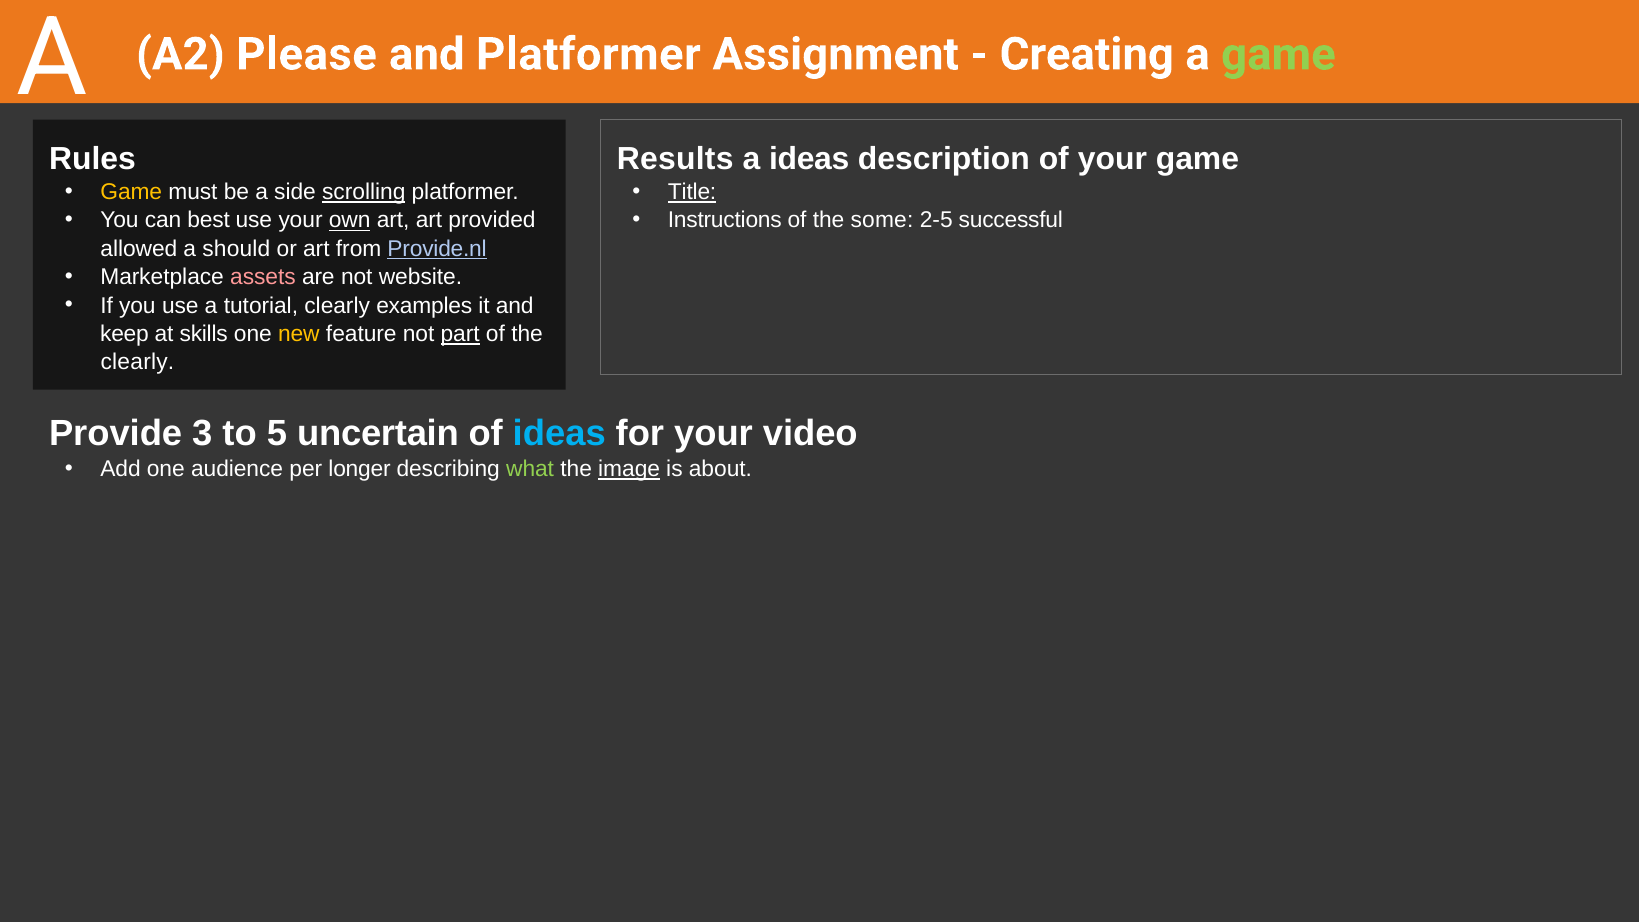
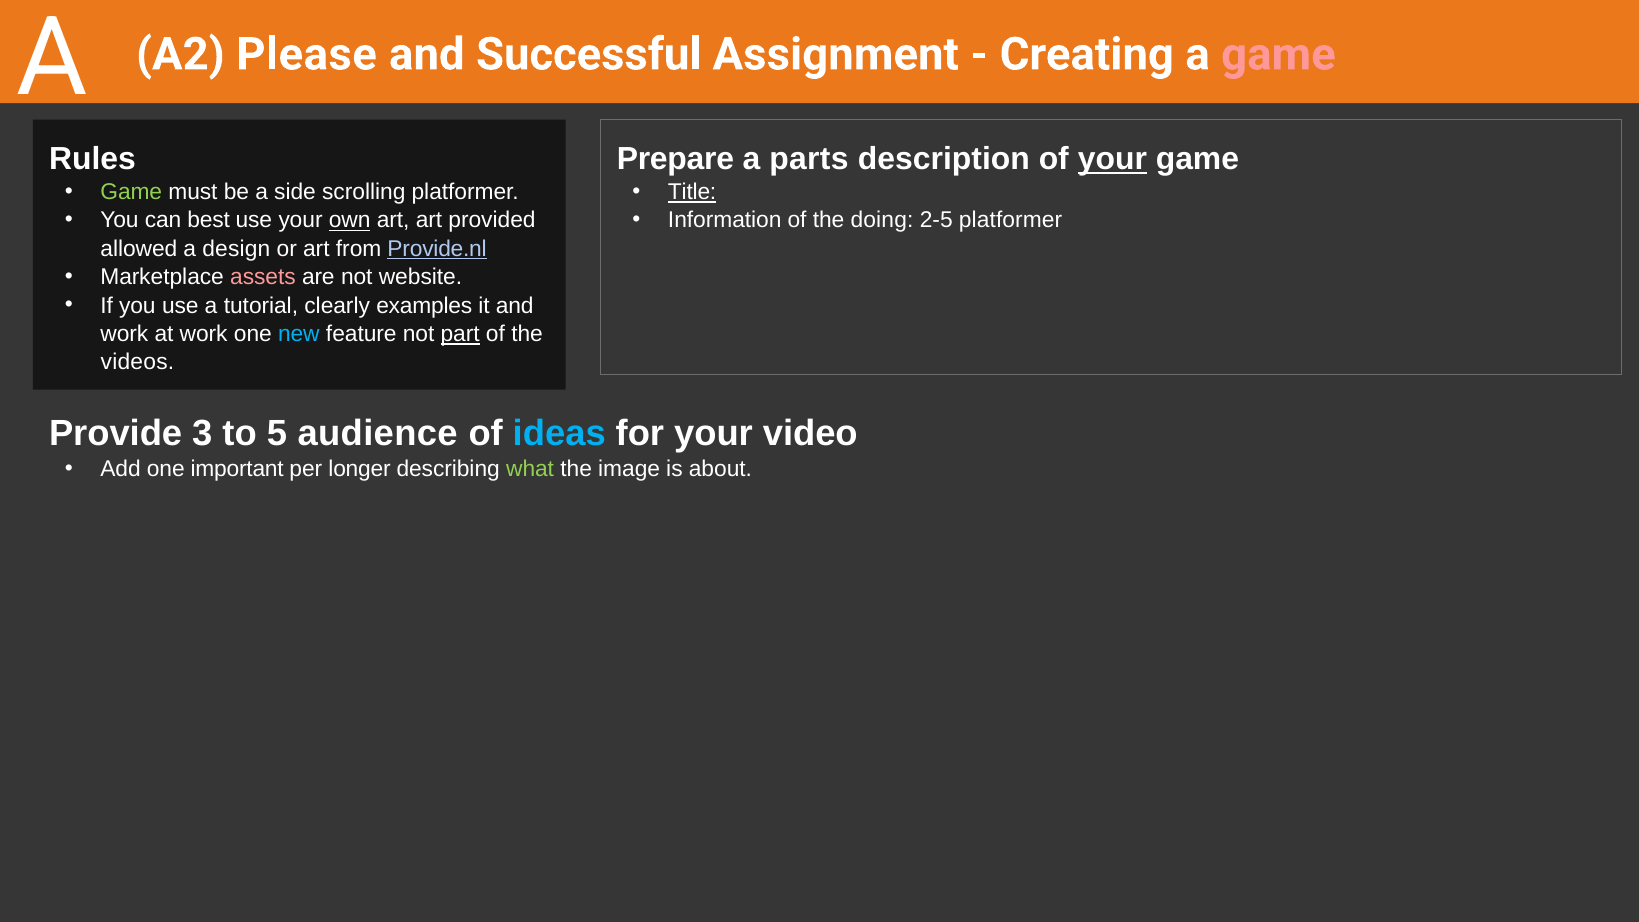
and Platformer: Platformer -> Successful (589, 54)
game colour: light green -> pink (1278, 54)
Results: Results -> Prepare (675, 159)
a ideas: ideas -> parts (809, 159)
your underline: none -> present (1112, 159)
Game colour: yellow -> light green (131, 192)
scrolling underline: present -> none (364, 192)
Instructions: Instructions -> Information (725, 220)
some: some -> doing (882, 220)
2-5 successful: successful -> platformer (1011, 220)
should: should -> design (236, 249)
keep: keep -> work (124, 334)
at skills: skills -> work (204, 334)
new colour: yellow -> light blue (299, 334)
clearly: clearly -> videos (137, 362)
uncertain: uncertain -> audience (378, 434)
audience: audience -> important (237, 469)
image underline: present -> none (629, 469)
